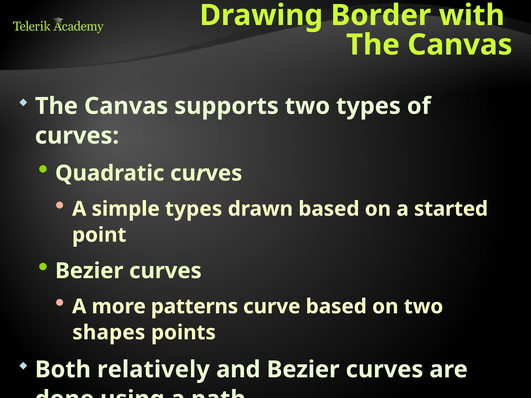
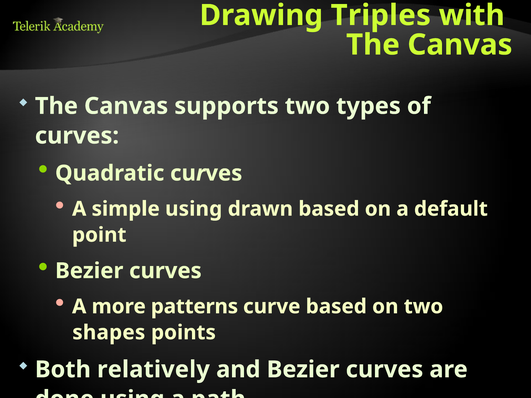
Border: Border -> Triples (381, 15)
simple types: types -> using (194, 209)
started: started -> default (451, 209)
